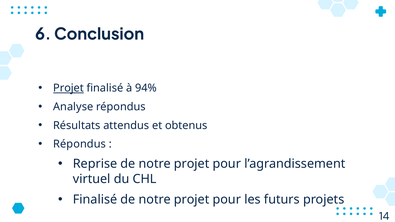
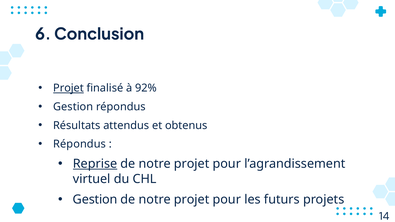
94%: 94% -> 92% (146, 88)
Analyse: Analyse -> Gestion (73, 107)
Reprise underline: none -> present (95, 164)
Finalisé: Finalisé -> Gestion (95, 200)
